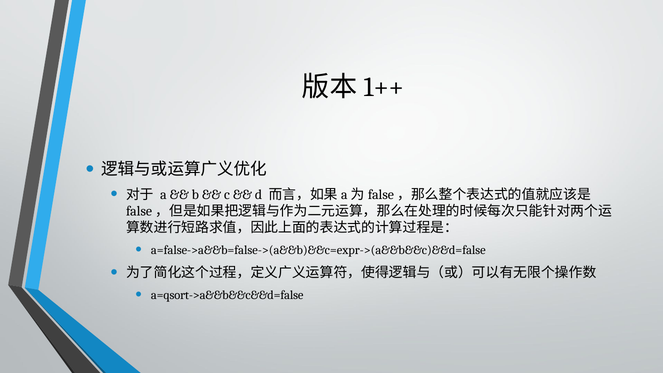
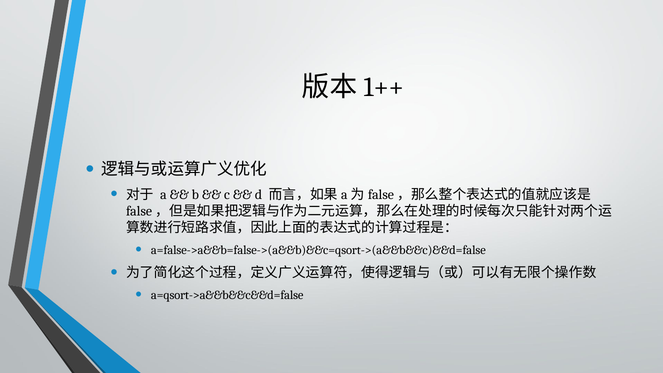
a=false->a&&b=false->(a&&b)&&c=expr->(a&&b&&c)&&d=false: a=false->a&&b=false->(a&&b)&&c=expr->(a&&b&&c)&&d=false -> a=false->a&&b=false->(a&&b)&&c=qsort->(a&&b&&c)&&d=false (318, 250)
